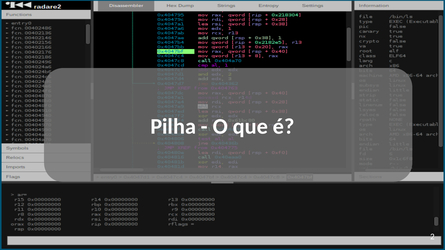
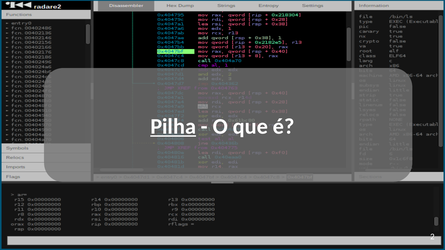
Pilha underline: none -> present (173, 127)
